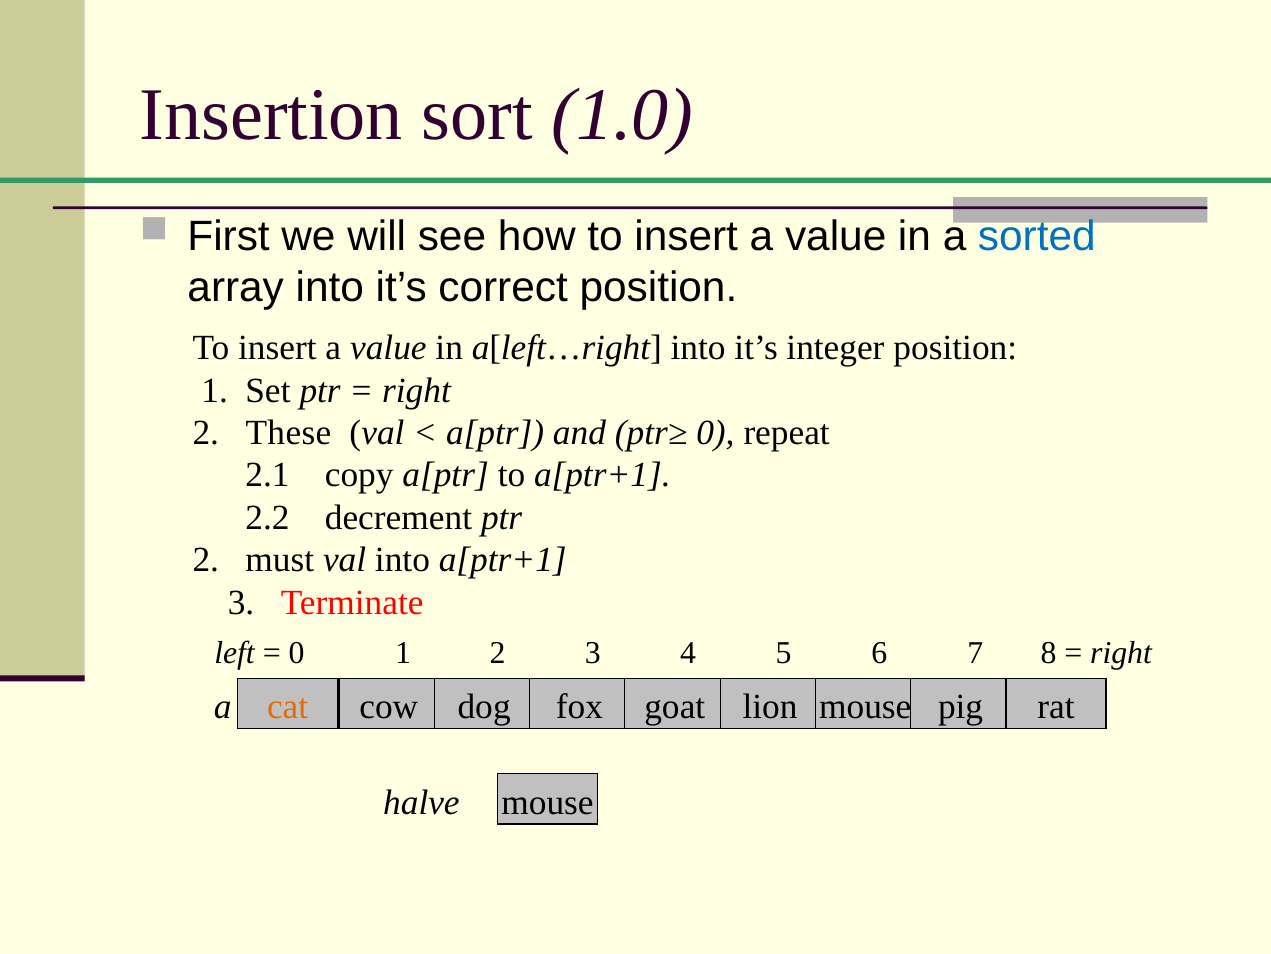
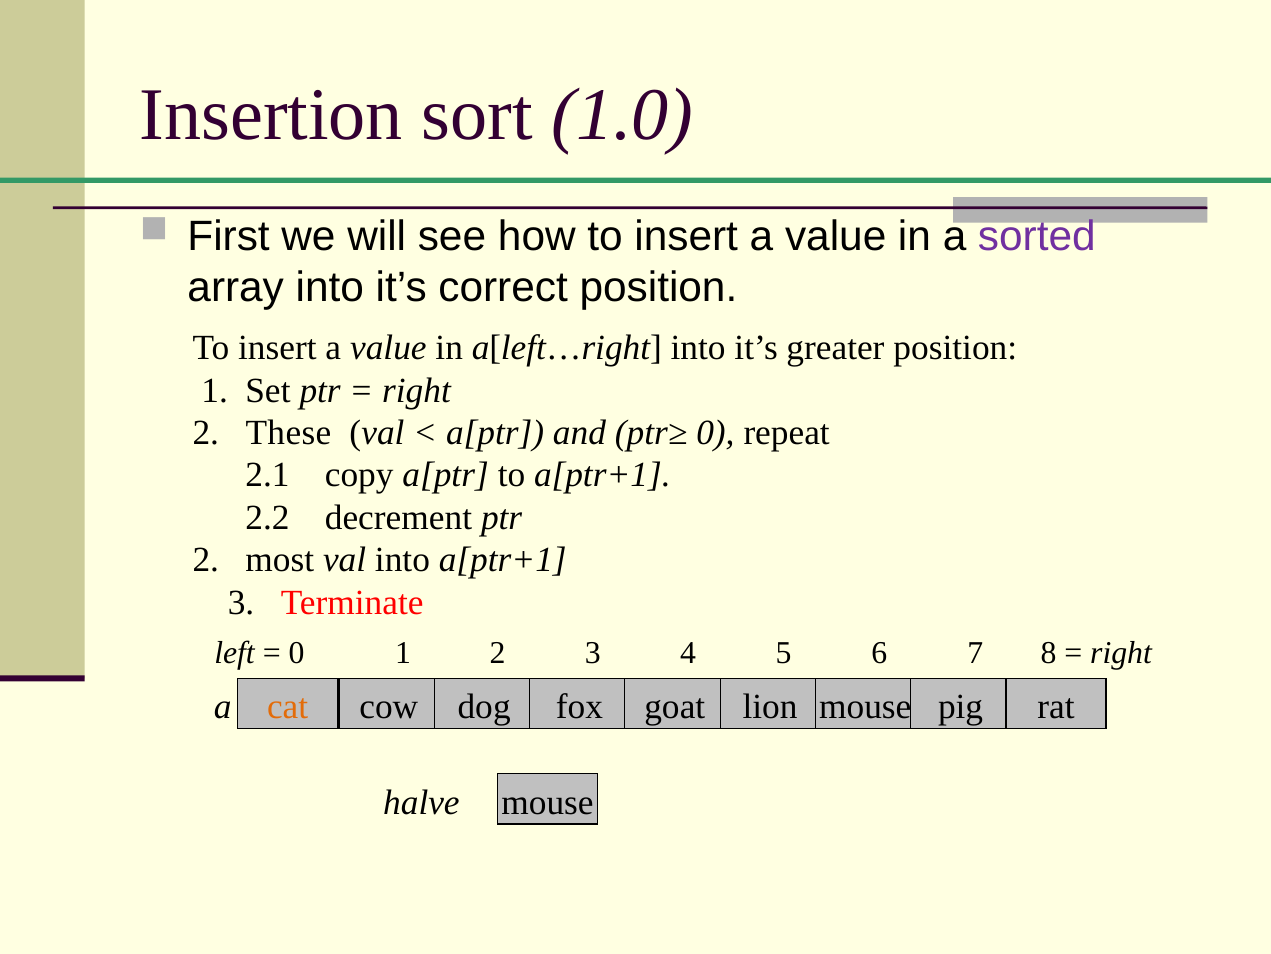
sorted colour: blue -> purple (1037, 236)
integer: integer -> greater (835, 348)
must: must -> most (280, 560)
